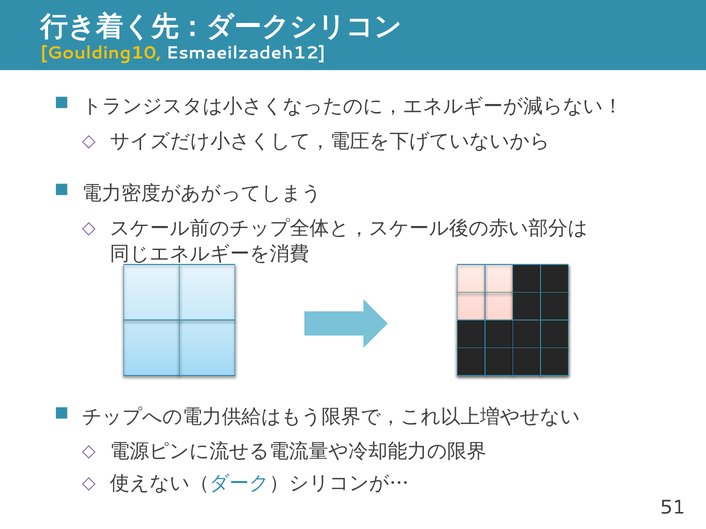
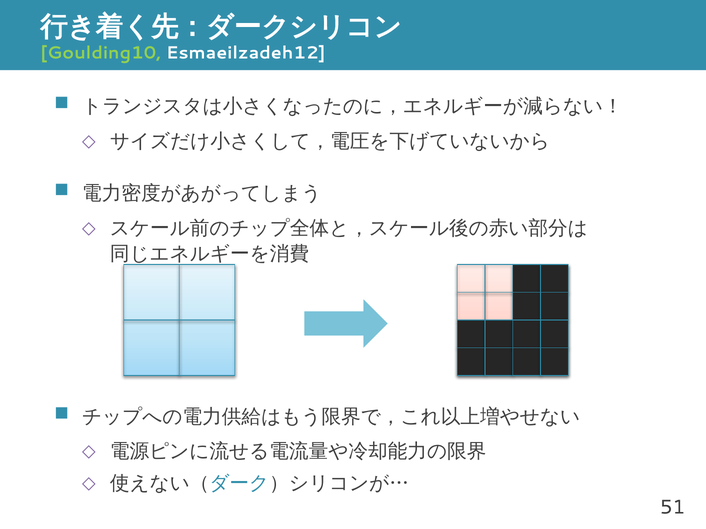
Goulding10 colour: yellow -> light green (101, 53)
